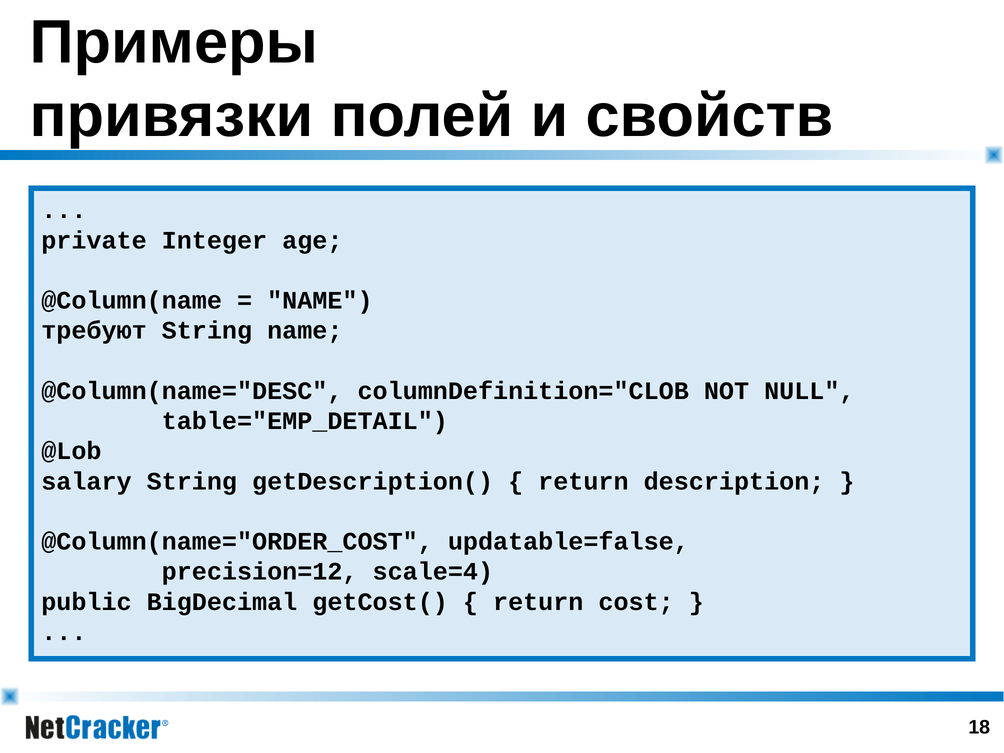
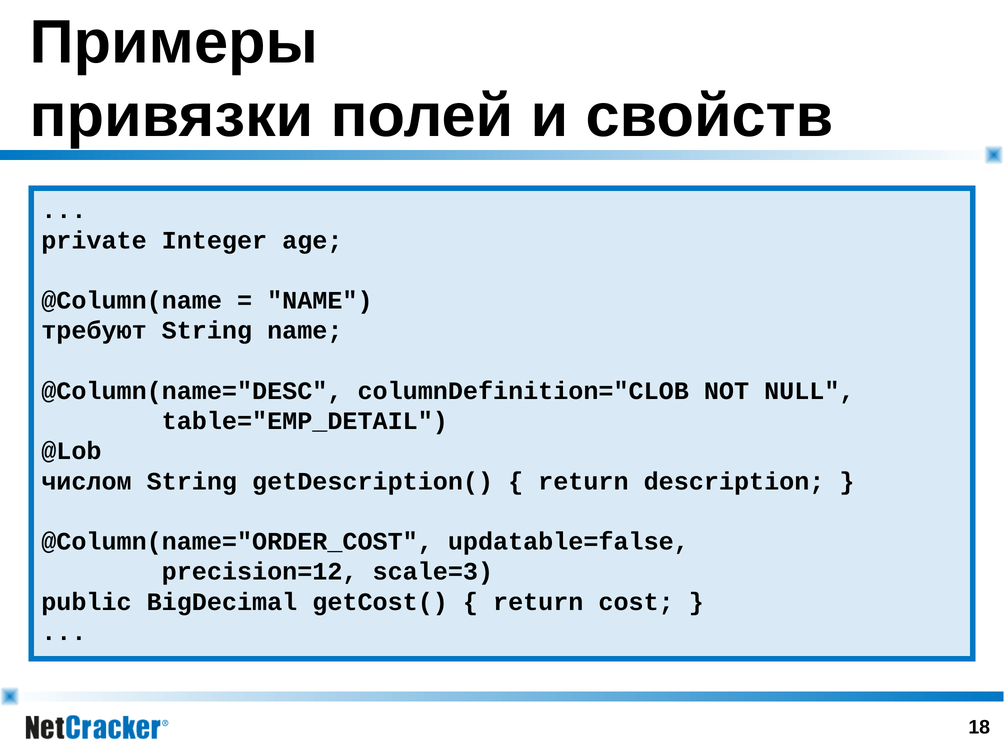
salary: salary -> числом (86, 481)
scale=4: scale=4 -> scale=3 (433, 572)
